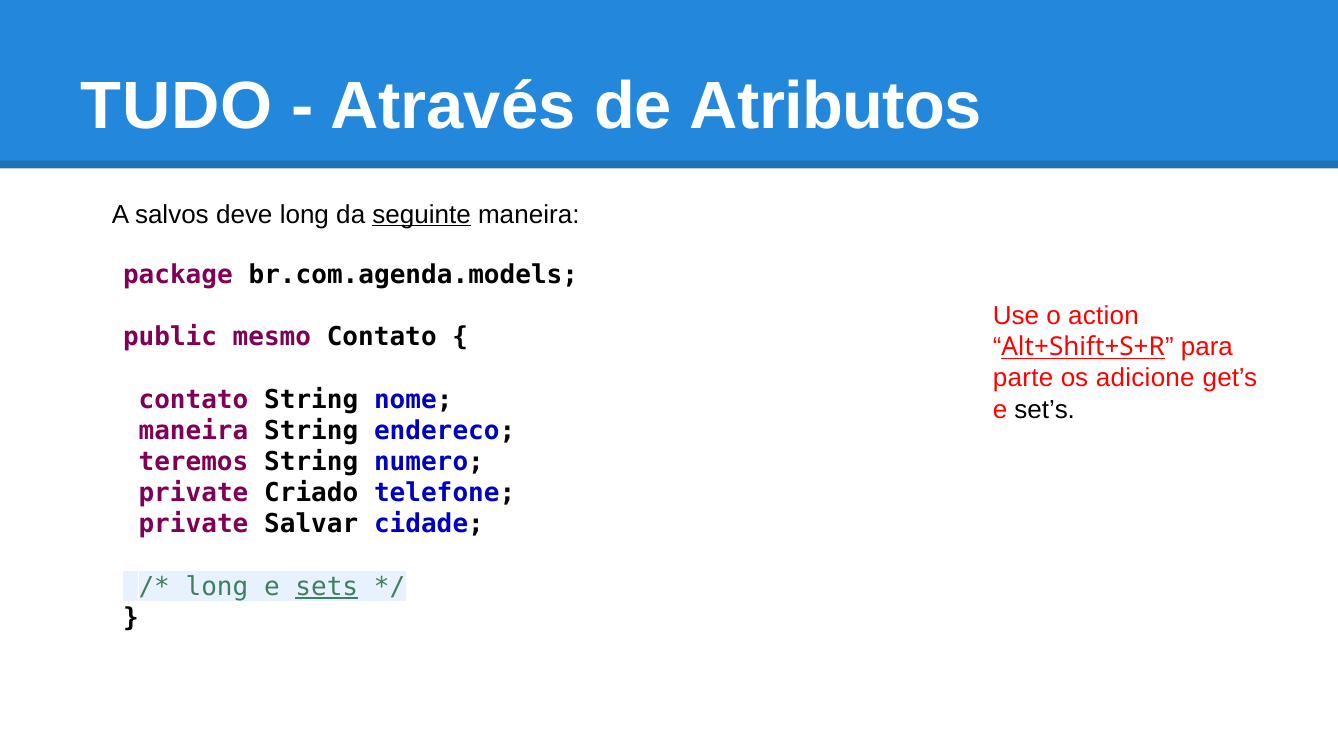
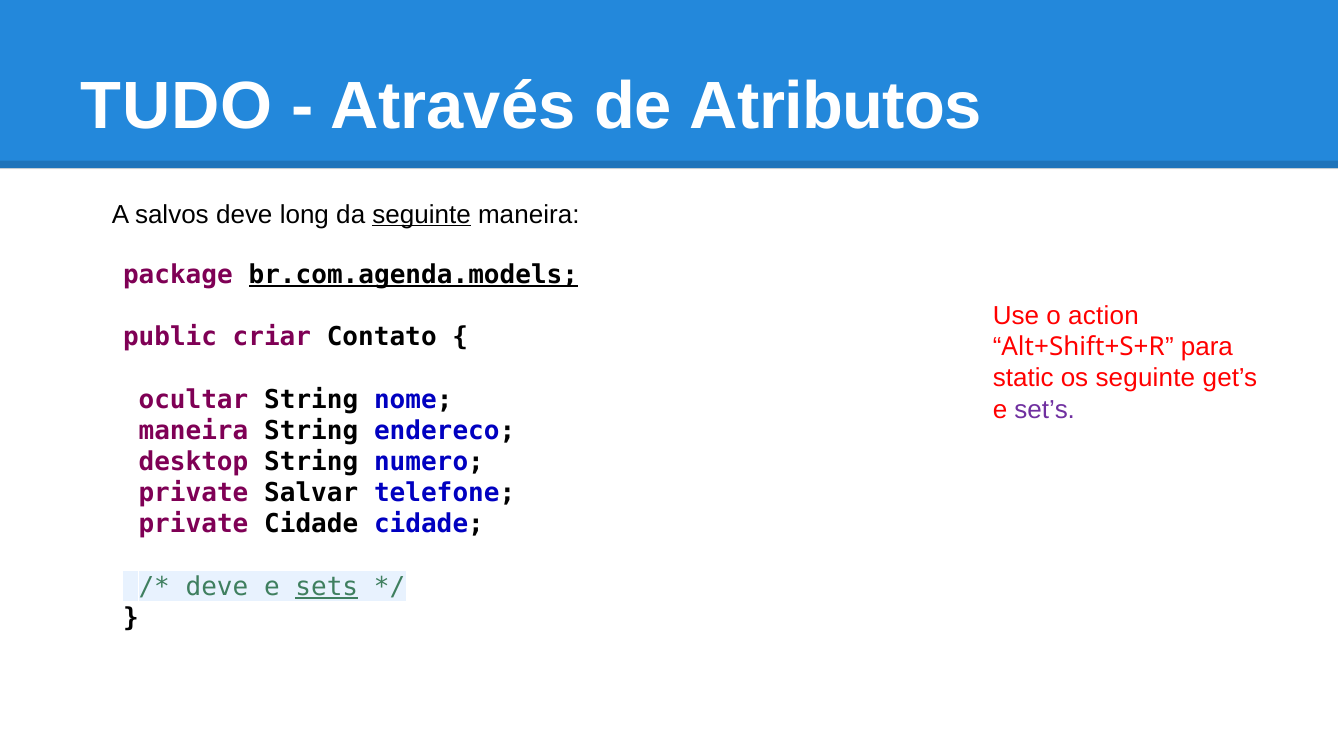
br.com.agenda.models underline: none -> present (413, 275)
mesmo: mesmo -> criar (272, 337)
Alt+Shift+S+R underline: present -> none (1083, 347)
parte: parte -> static (1023, 379)
os adicione: adicione -> seguinte (1145, 379)
contato: contato -> ocultar (193, 400)
set’s colour: black -> purple (1045, 410)
teremos: teremos -> desktop (193, 462)
Criado: Criado -> Salvar (311, 493)
private Salvar: Salvar -> Cidade (311, 525)
long: long -> deve (217, 587)
